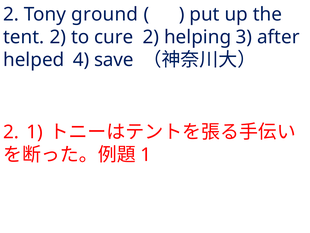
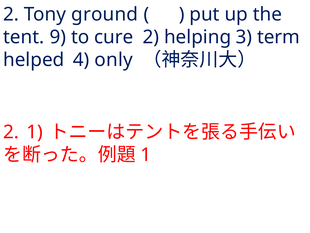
tent 2: 2 -> 9 (58, 37)
after: after -> term (278, 37)
save: save -> only (114, 60)
